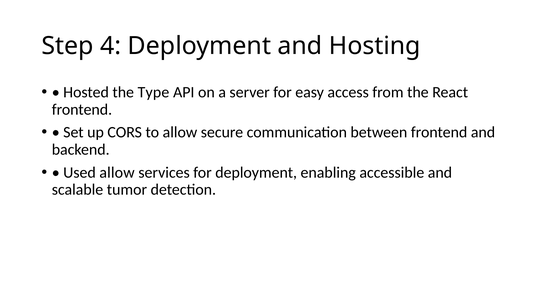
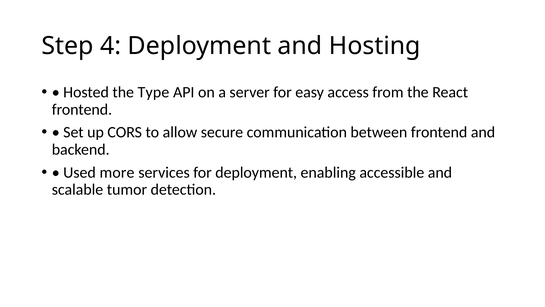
Used allow: allow -> more (117, 172)
